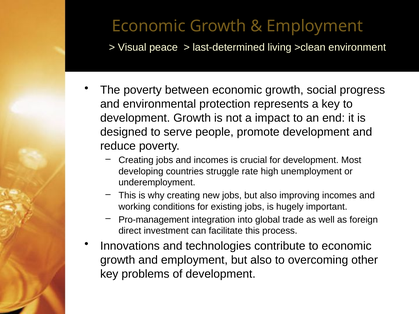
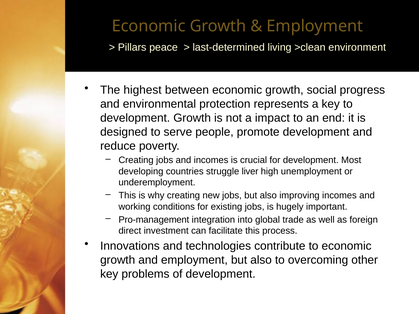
Visual: Visual -> Pillars (132, 47)
The poverty: poverty -> highest (143, 90)
rate: rate -> liver (250, 172)
